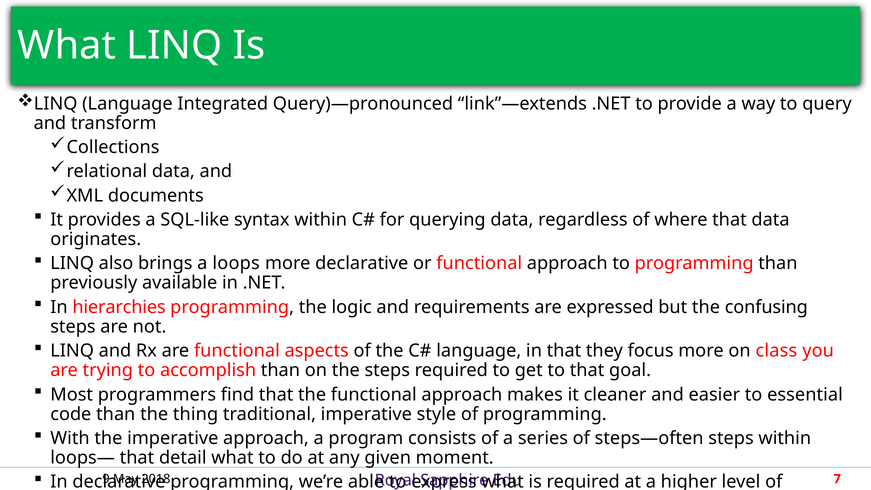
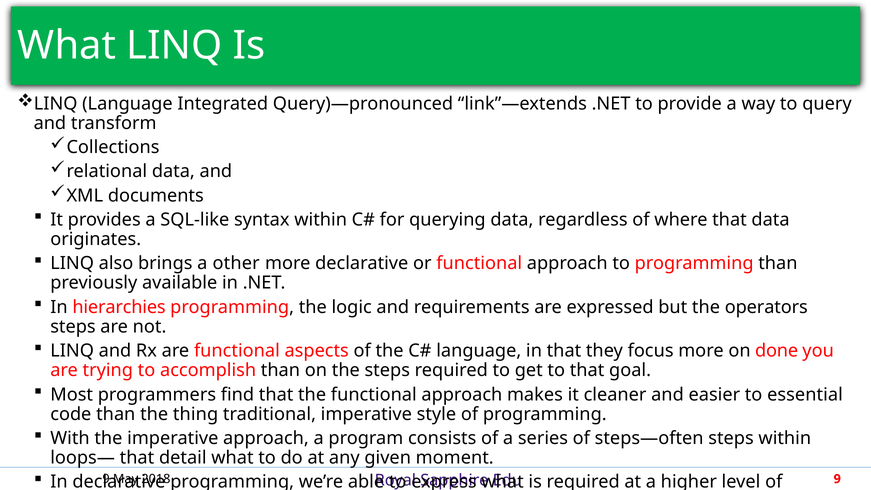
loops: loops -> other (236, 263)
confusing: confusing -> operators (766, 307)
class: class -> done (777, 351)
7: 7 -> 9 (837, 479)
